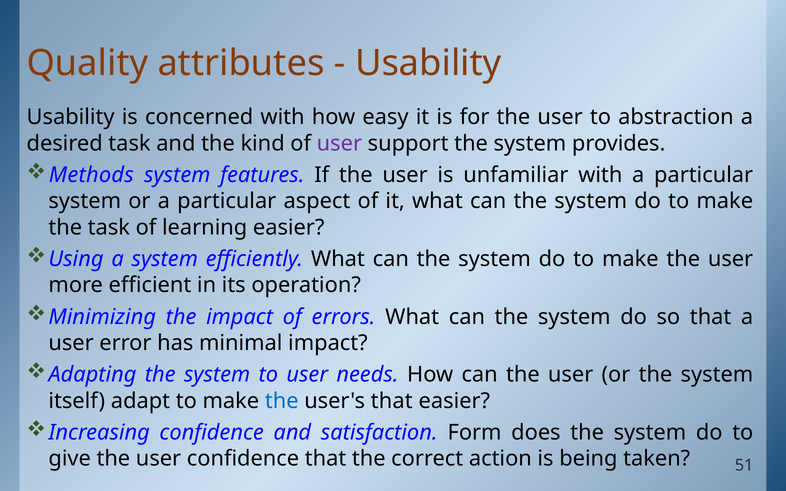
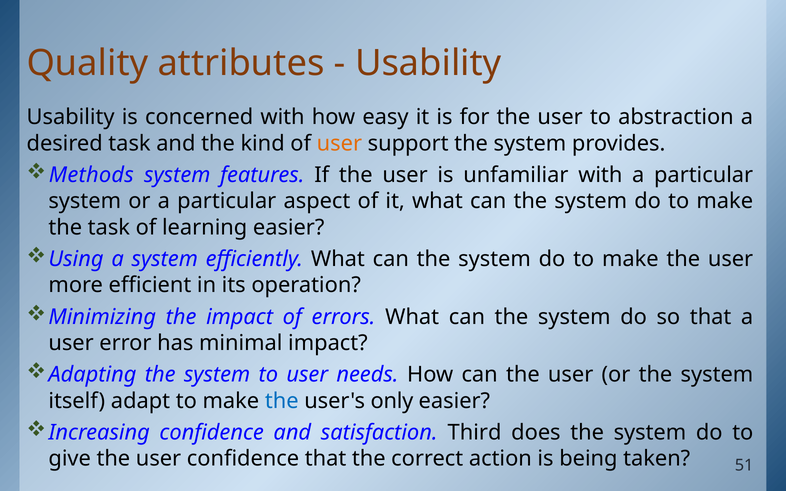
user colour: purple -> orange (339, 143)
user's that: that -> only (392, 401)
Form: Form -> Third (475, 433)
